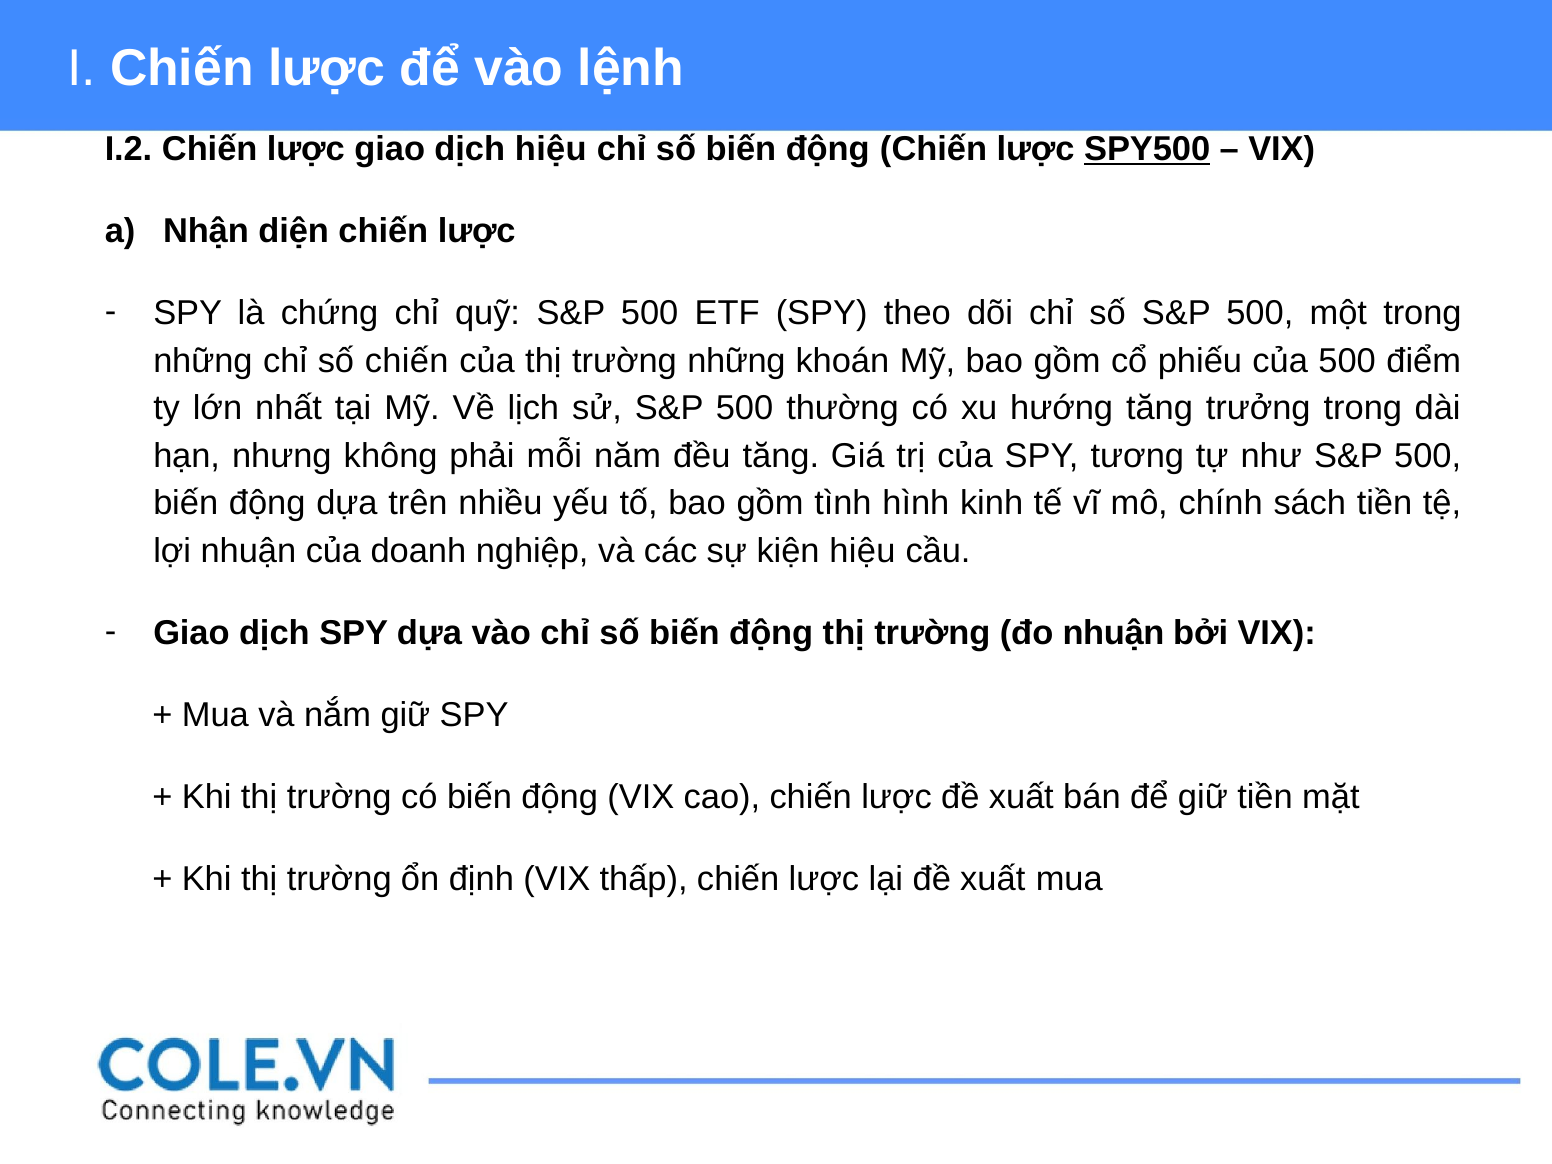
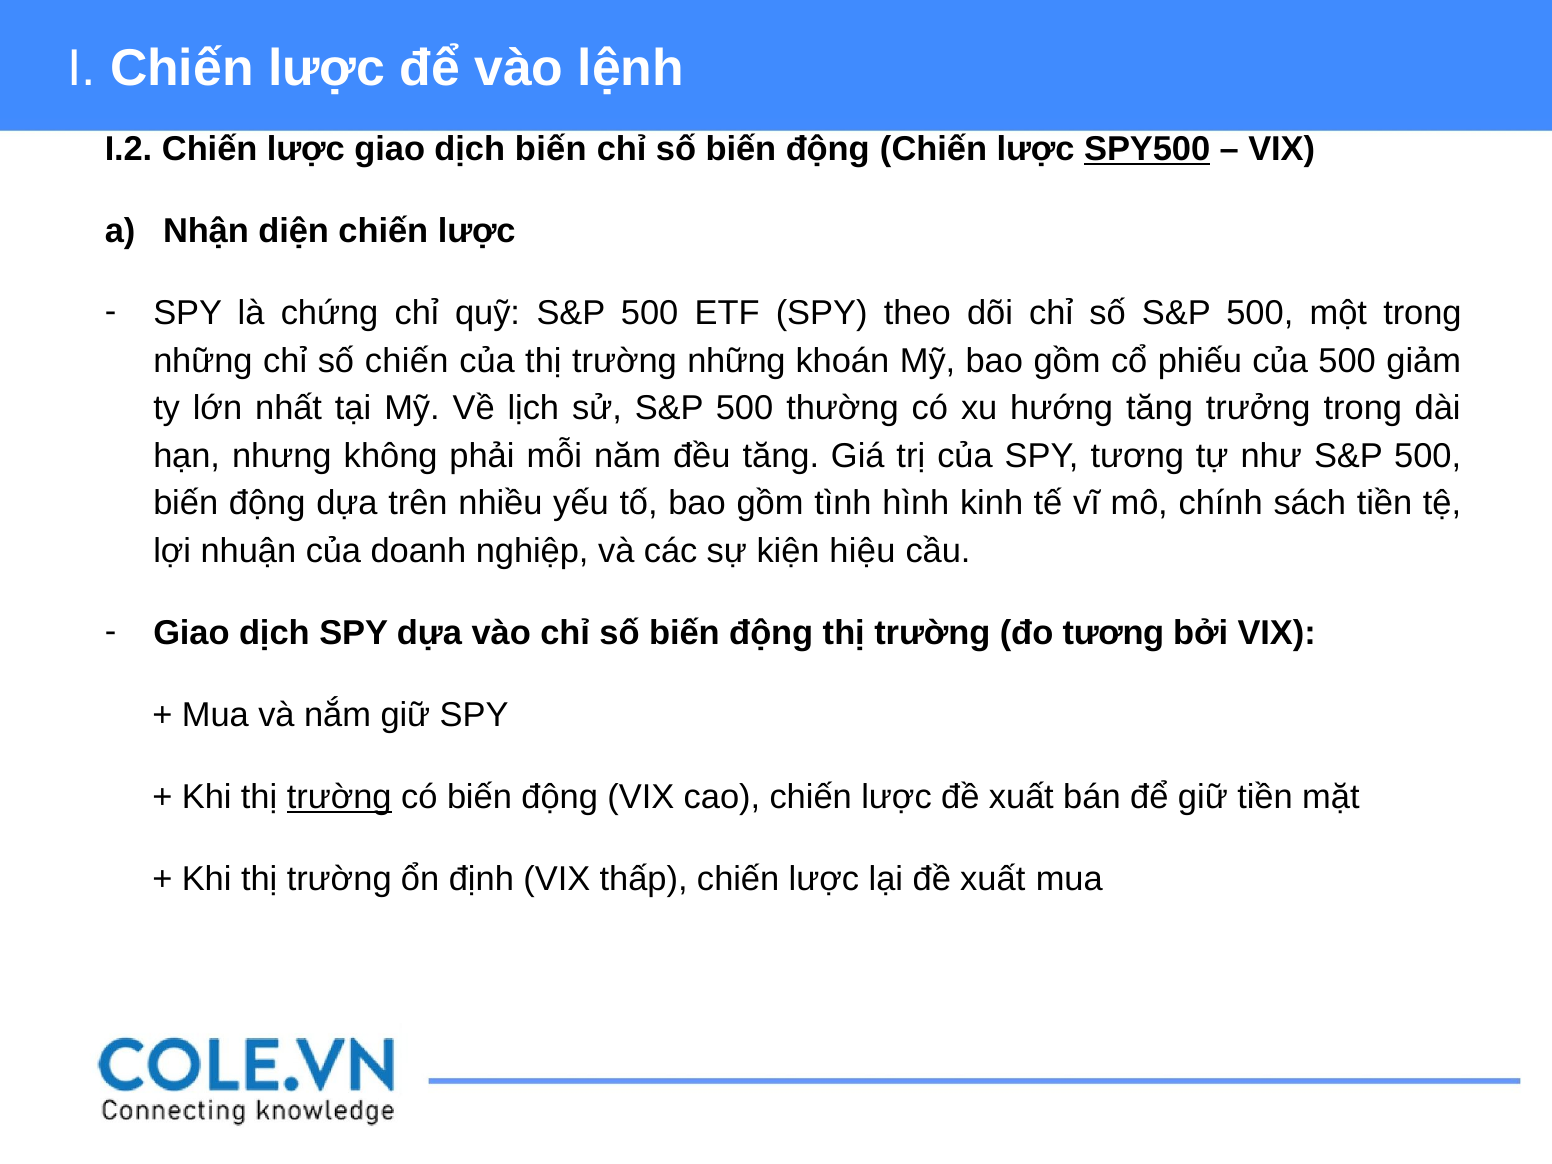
dịch hiệu: hiệu -> biến (551, 149)
điểm: điểm -> giảm (1424, 361)
đo nhuận: nhuận -> tương (1113, 633)
trường underline: none -> present (339, 797)
